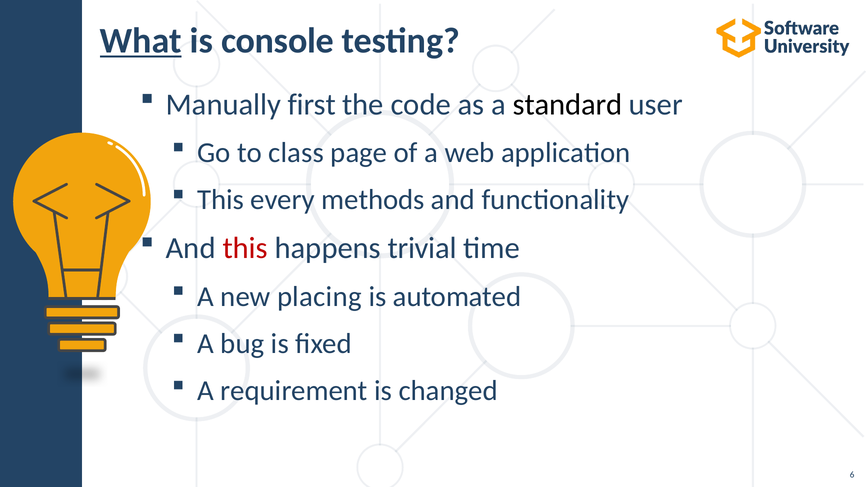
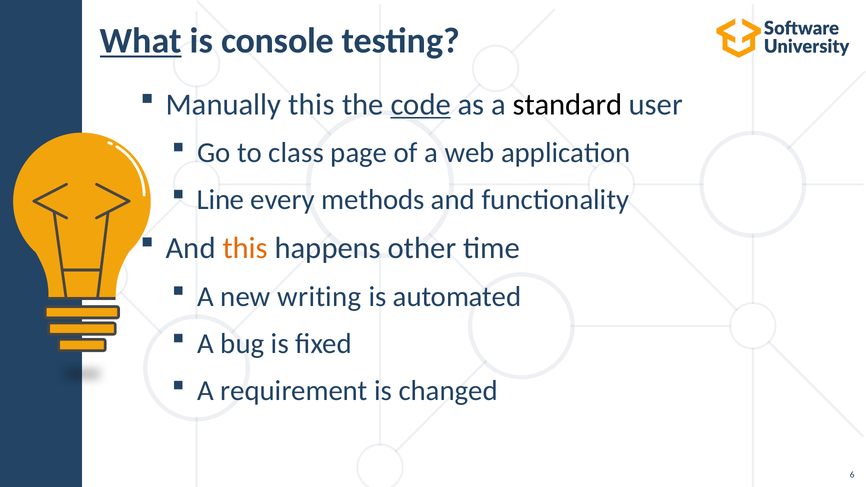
Manually first: first -> this (312, 105)
code underline: none -> present (421, 105)
This: This -> Line (221, 200)
this colour: red -> orange (245, 248)
trivial: trivial -> other (422, 248)
placing: placing -> writing (319, 297)
